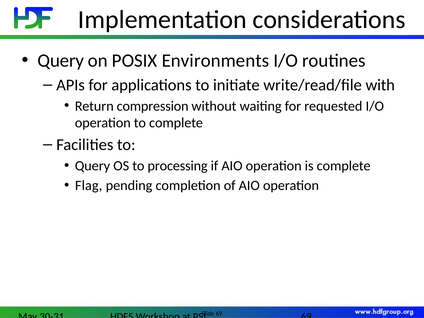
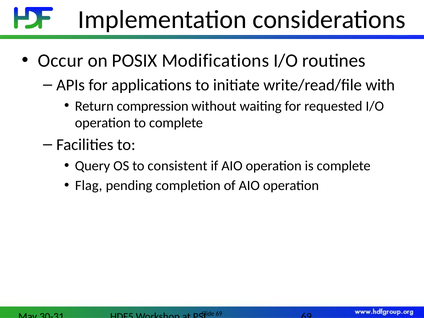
Query: Query -> Occur (61, 61)
Environments: Environments -> Modifications (215, 61)
processing: processing -> consistent (177, 166)
